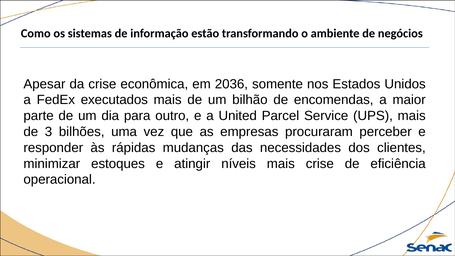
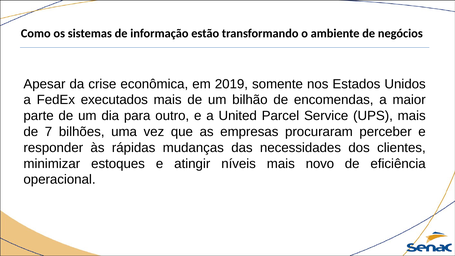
2036: 2036 -> 2019 (231, 84)
3: 3 -> 7 (49, 132)
mais crise: crise -> novo (320, 164)
